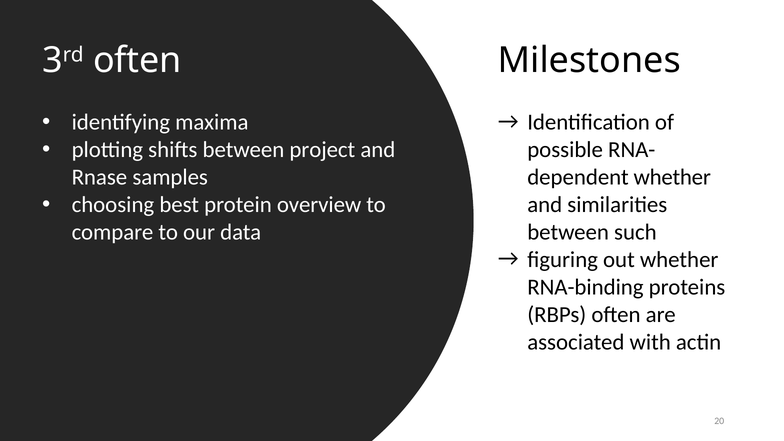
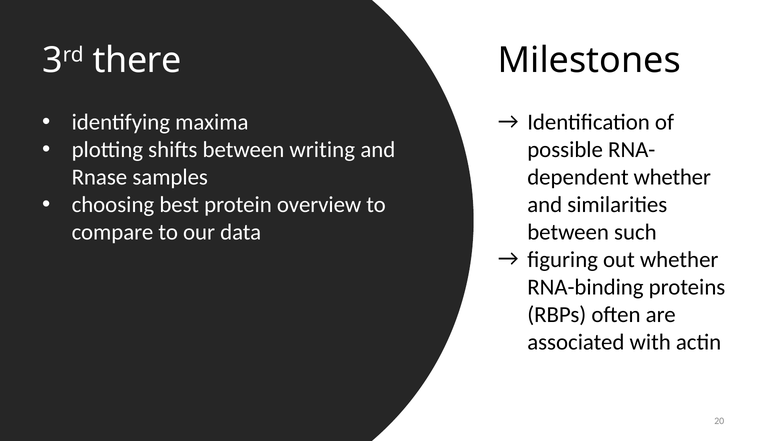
3rd often: often -> there (137, 61)
project: project -> writing (322, 150)
